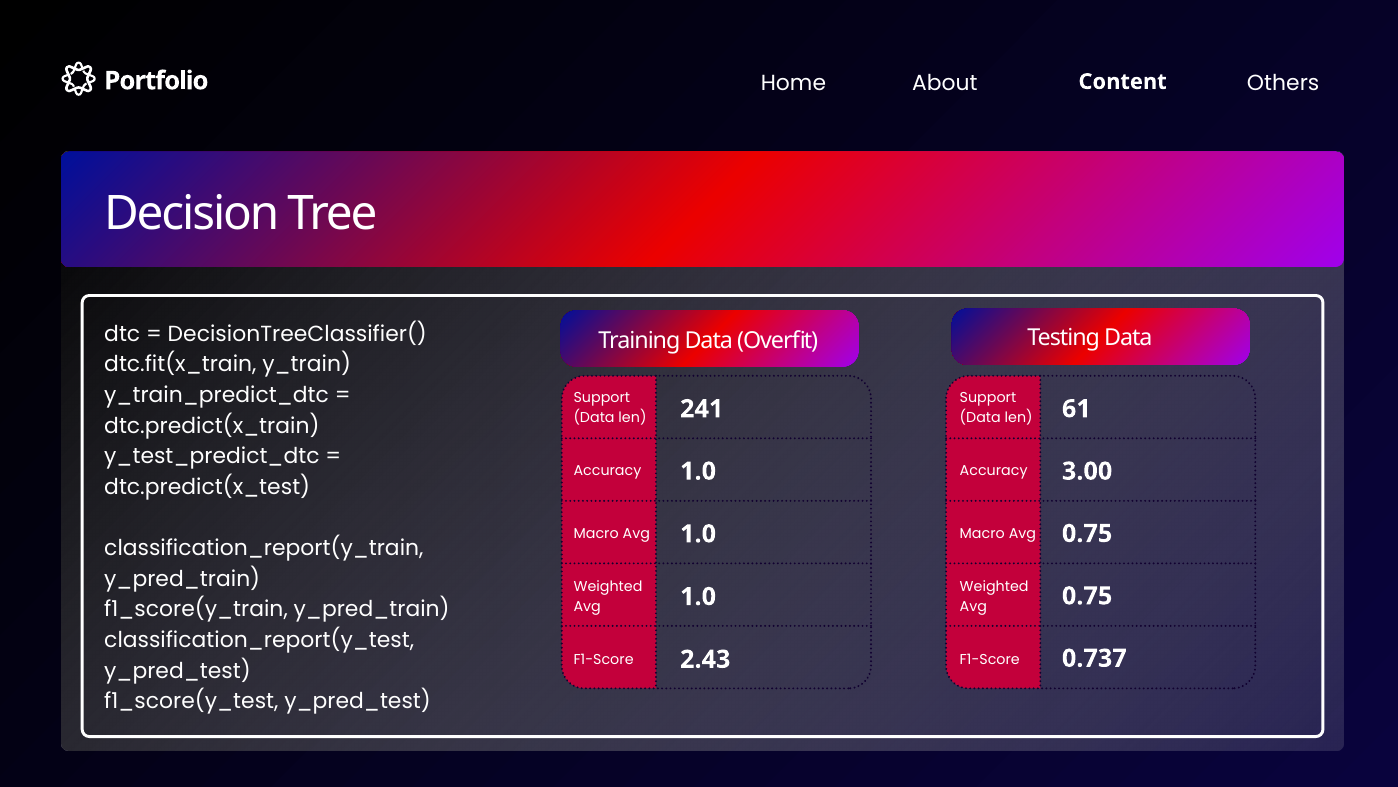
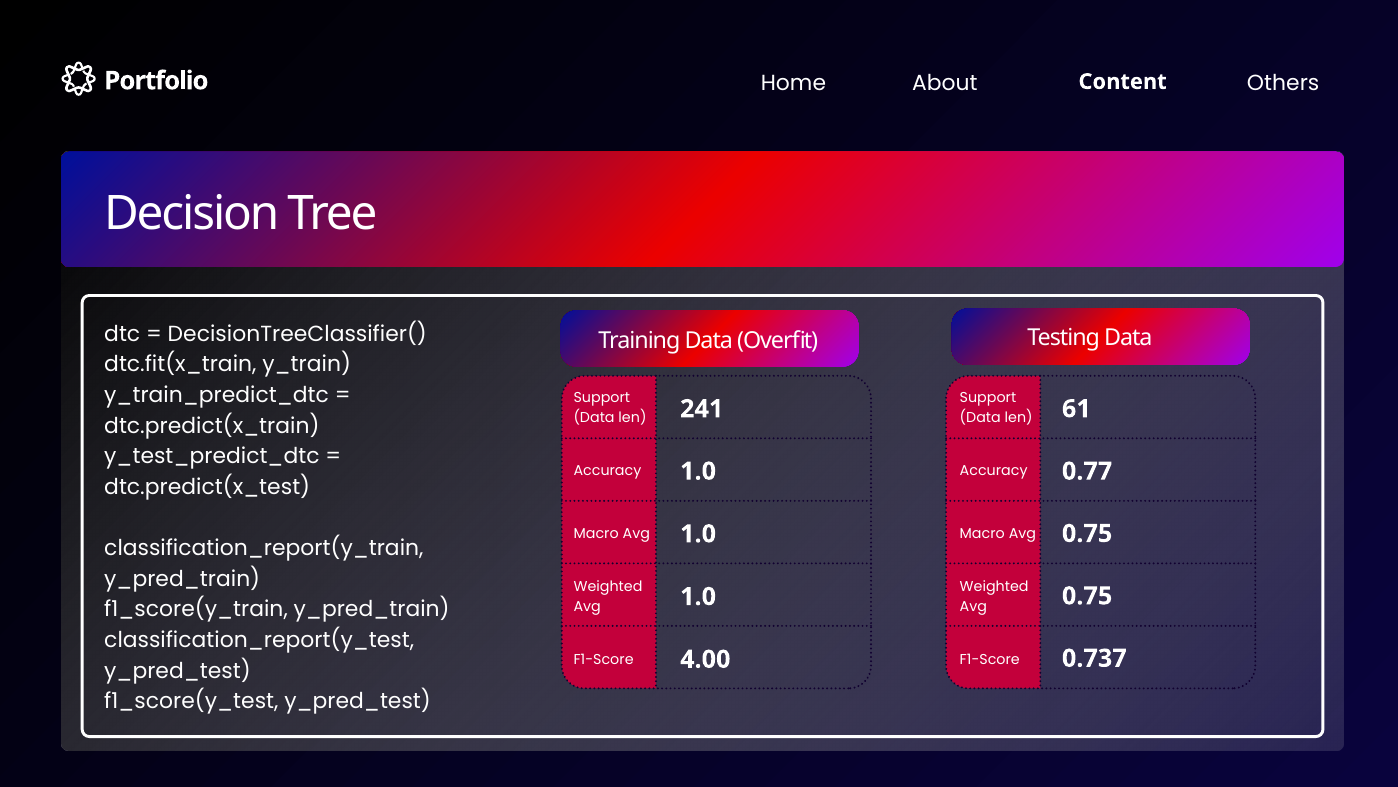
3.00: 3.00 -> 0.77 (1087, 471)
2.43: 2.43 -> 4.00 (705, 659)
